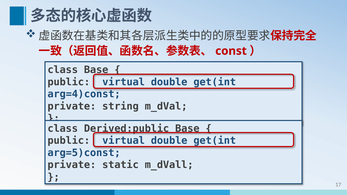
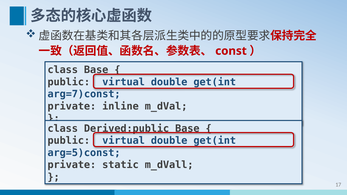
arg=4)const: arg=4)const -> arg=7)const (84, 94)
string: string -> inline (120, 106)
